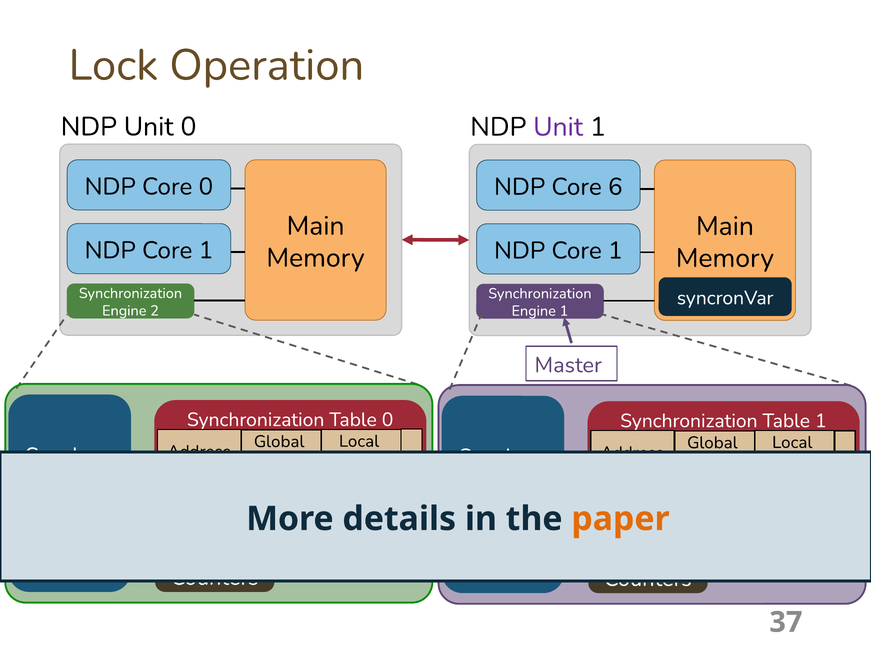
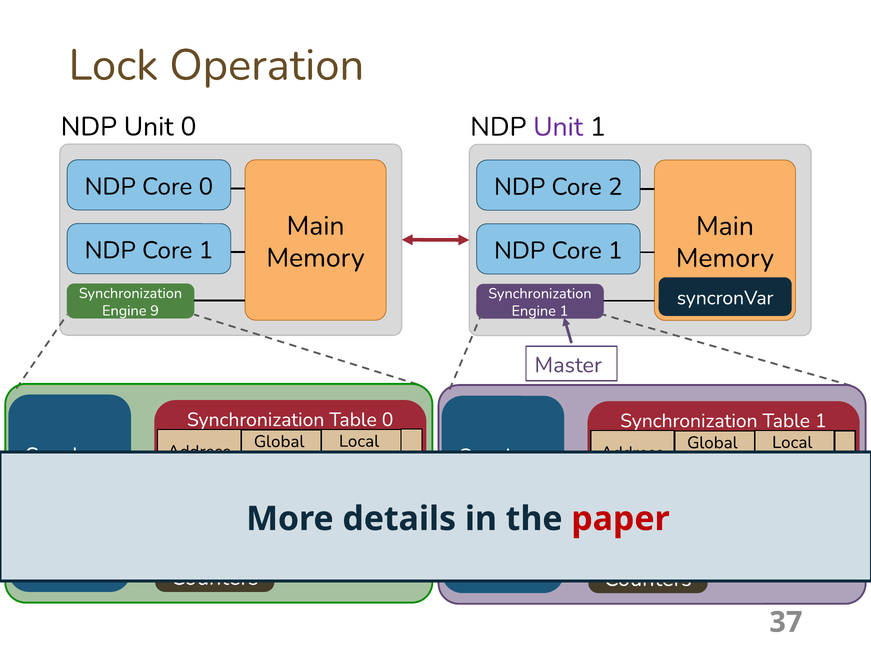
6: 6 -> 2 (615, 187)
2: 2 -> 9 (155, 311)
paper colour: orange -> red (620, 519)
